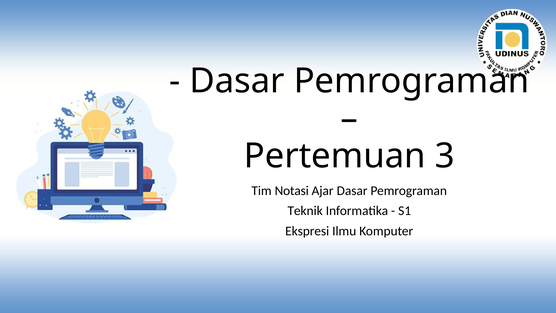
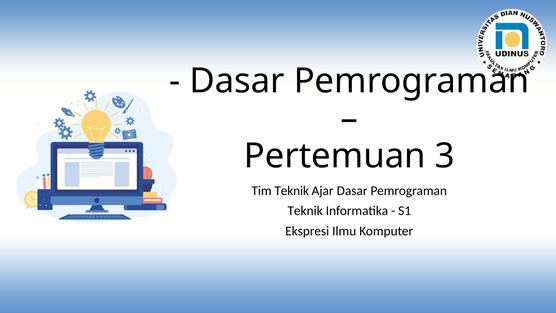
Tim Notasi: Notasi -> Teknik (292, 190)
